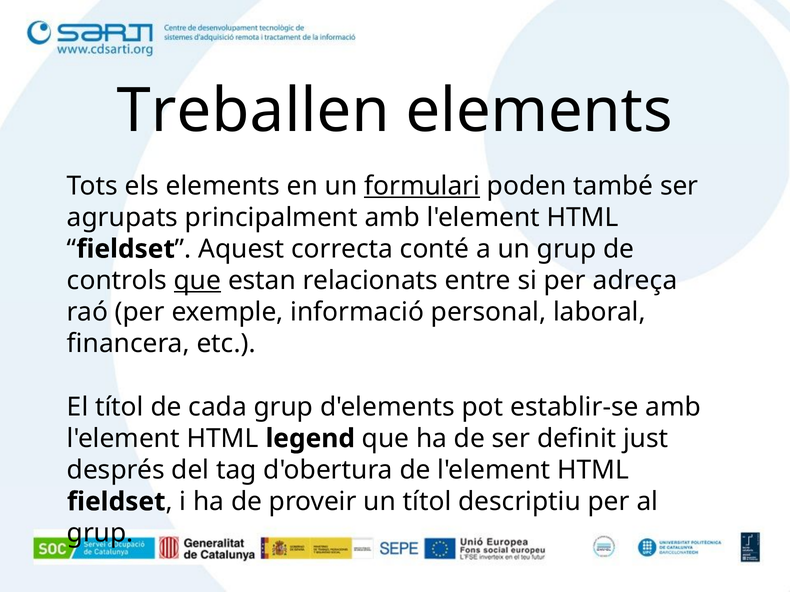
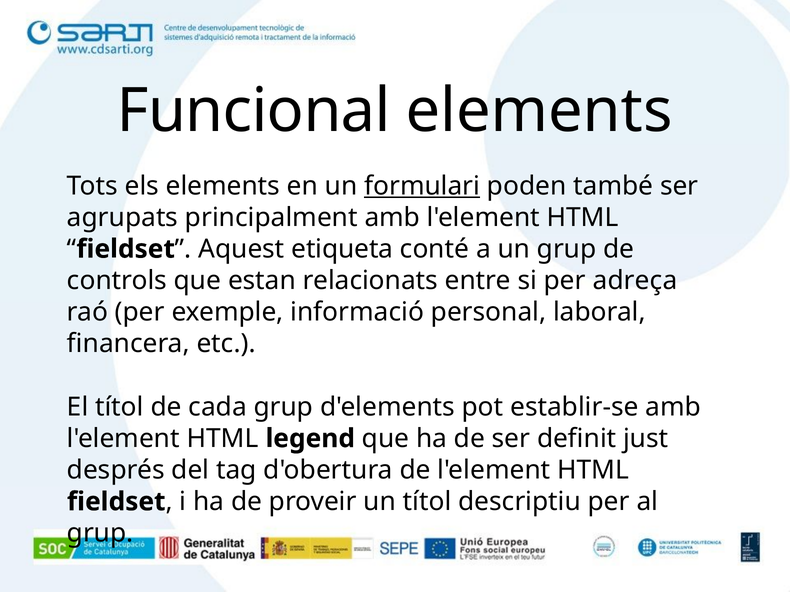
Treballen: Treballen -> Funcional (254, 111)
correcta: correcta -> etiqueta (342, 249)
que underline: present -> none (197, 281)
